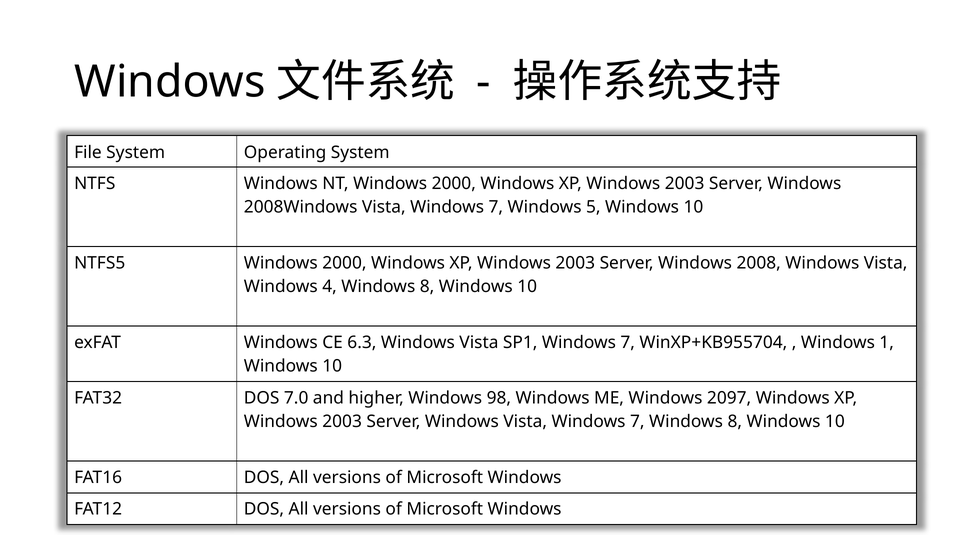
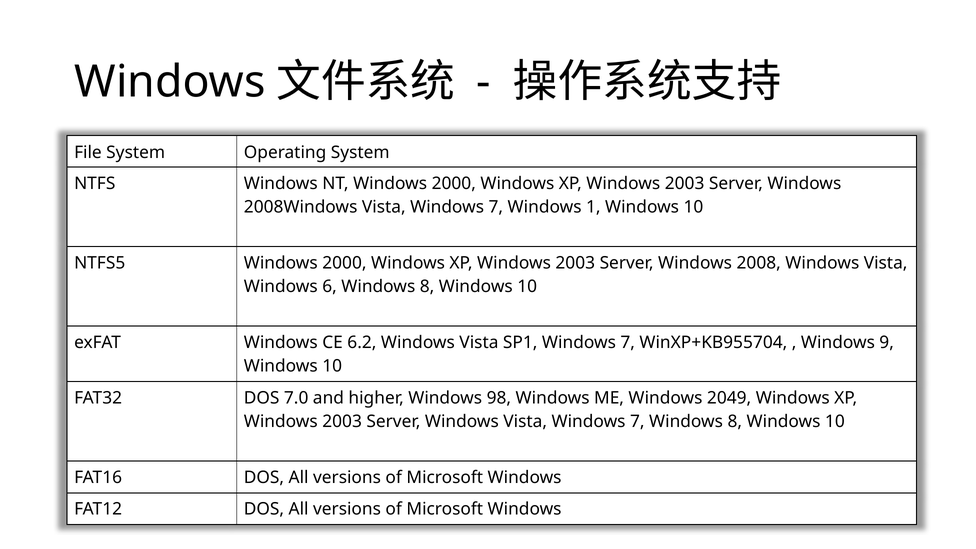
5: 5 -> 1 (593, 207)
4: 4 -> 6 (330, 287)
6.3: 6.3 -> 6.2 (362, 342)
1: 1 -> 9 (887, 342)
2097: 2097 -> 2049 (729, 398)
